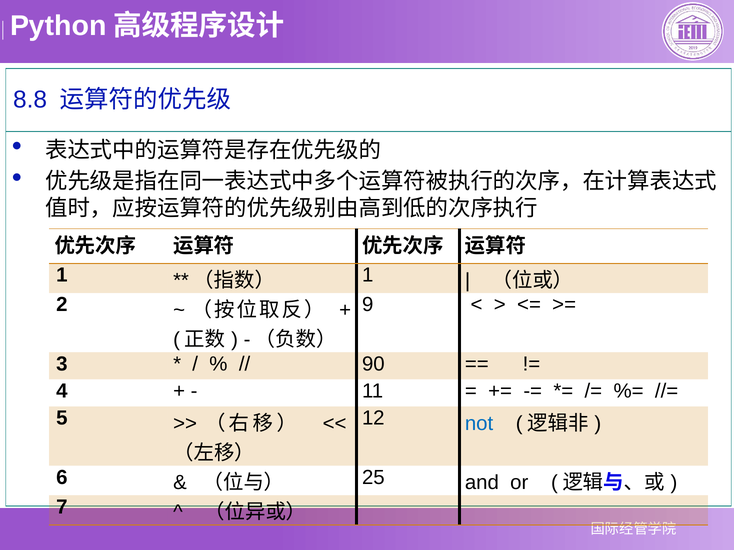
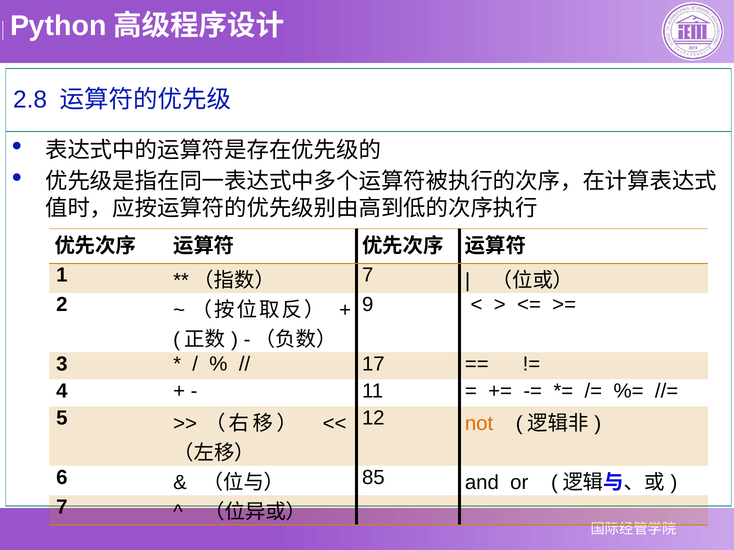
8.8: 8.8 -> 2.8 (30, 100)
1: 1 -> 7 (368, 275)
90: 90 -> 17 (373, 364)
not colour: blue -> orange (479, 424)
25: 25 -> 85 (373, 478)
